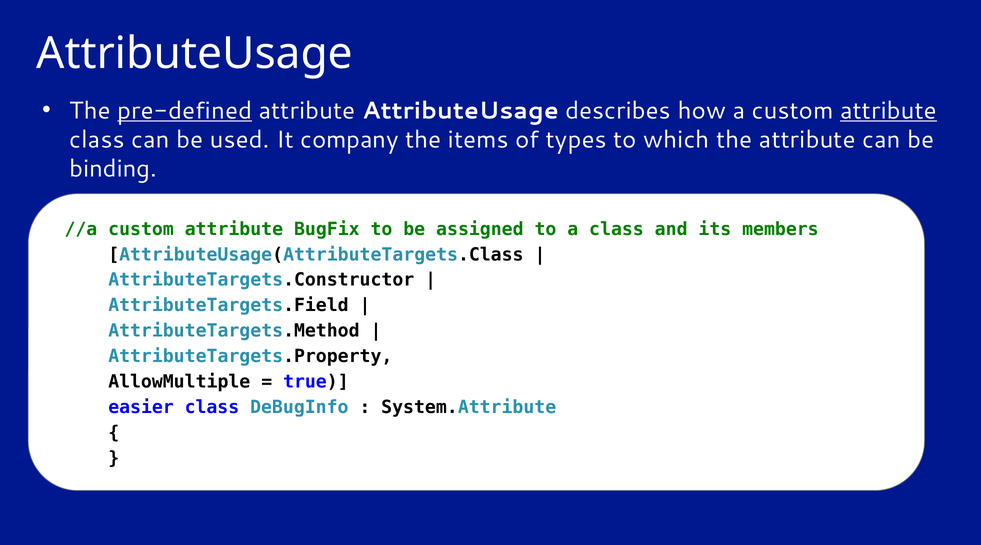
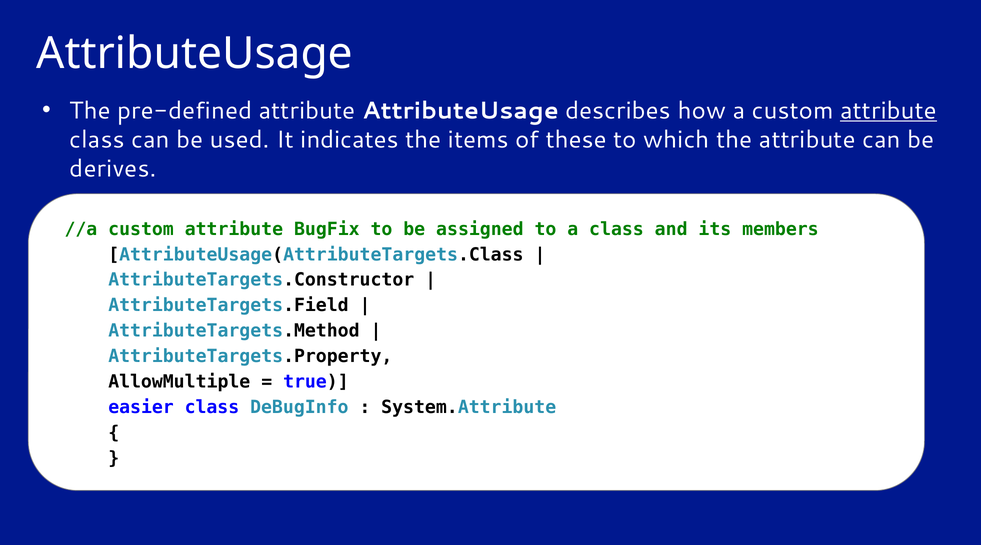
pre-defined underline: present -> none (185, 111)
company: company -> indicates (350, 140)
types: types -> these (576, 140)
binding: binding -> derives (113, 169)
